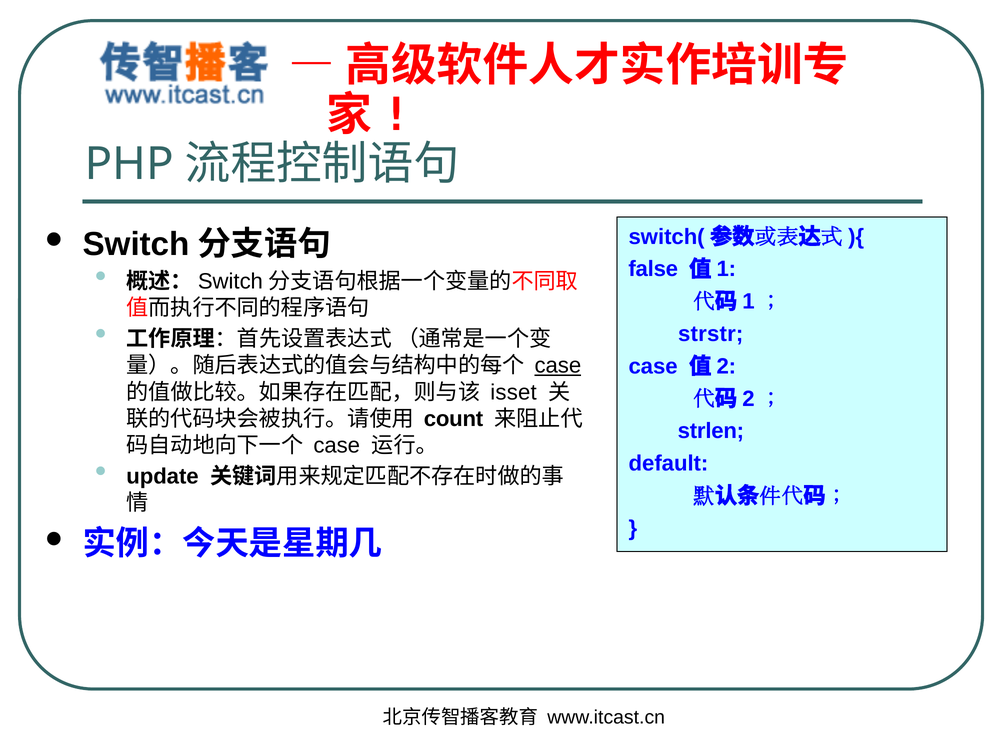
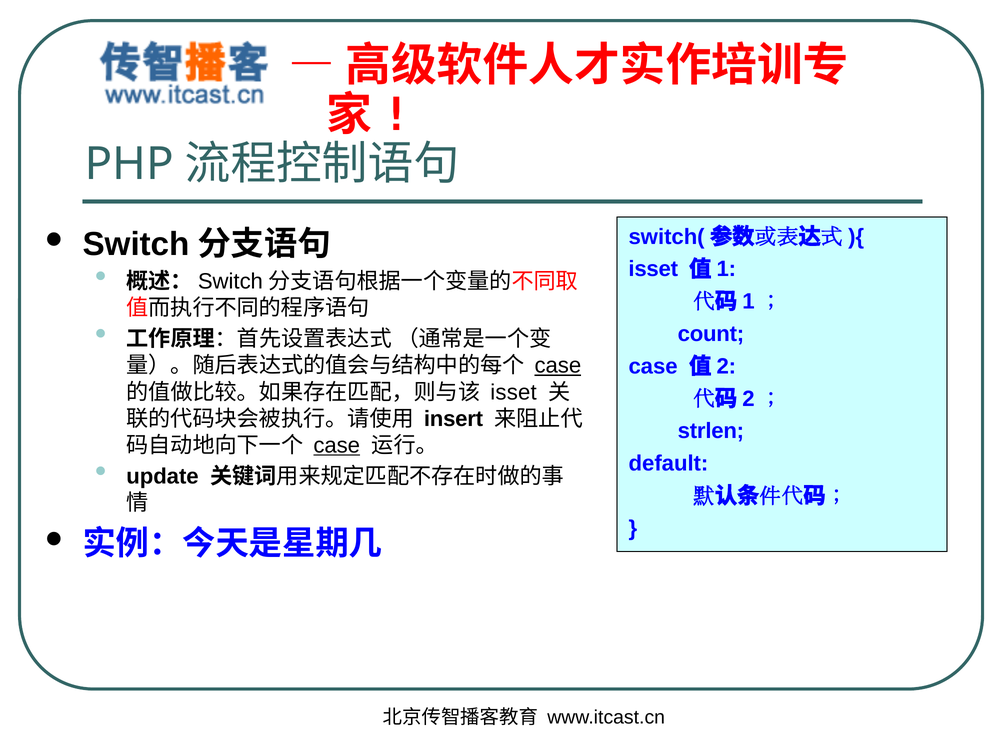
false: false -> isset (653, 269)
strstr: strstr -> count (711, 334)
count: count -> insert (454, 419)
case underline: none -> present (337, 445)
